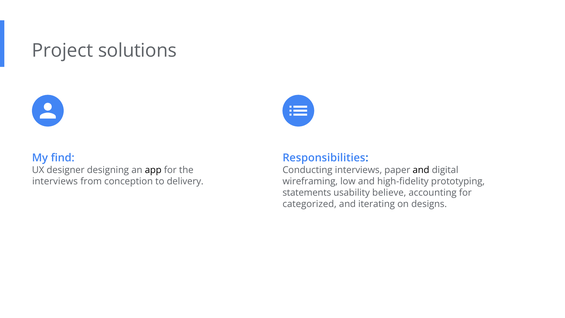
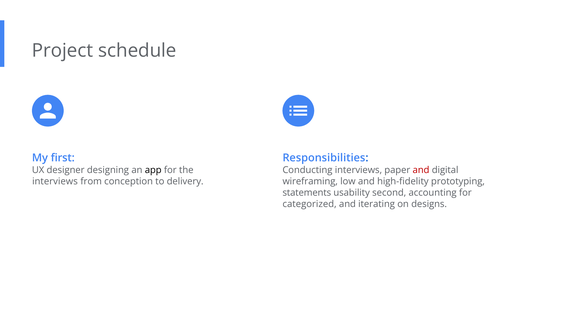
solutions: solutions -> schedule (137, 51)
find: find -> first (63, 158)
and colour: black -> red (421, 170)
believe: believe -> second (389, 193)
